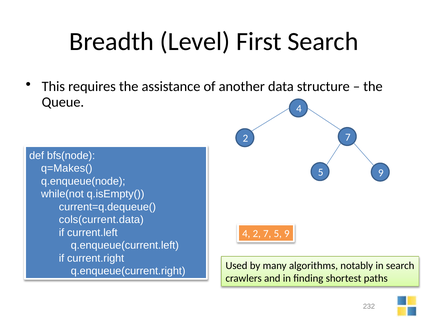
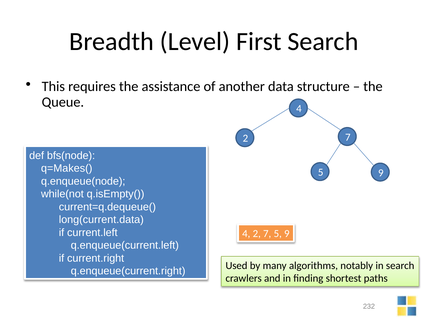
cols(current.data: cols(current.data -> long(current.data (101, 220)
